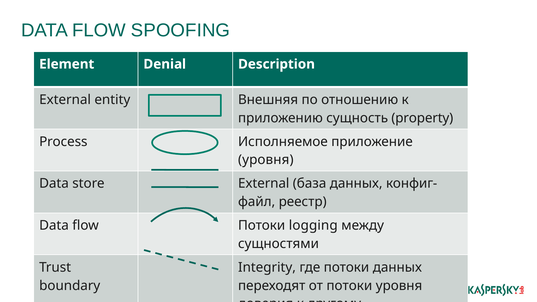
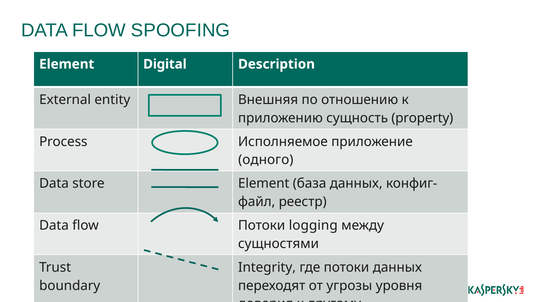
Denial: Denial -> Digital (165, 64)
уровня: уровня -> одного (266, 160)
store External: External -> Element (264, 184)
от потоки: потоки -> угрозы (349, 286)
